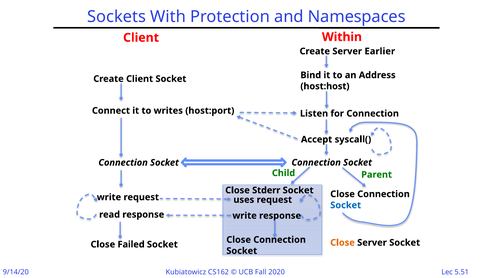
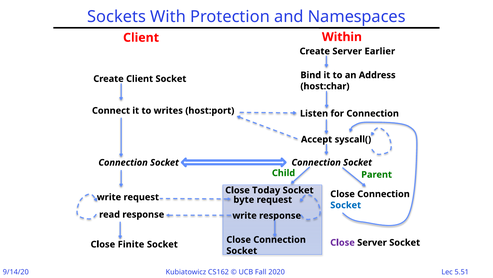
host:host: host:host -> host:char (325, 86)
Stderr: Stderr -> Today (266, 190)
uses: uses -> byte (244, 199)
Close colour: orange -> purple (343, 242)
Failed: Failed -> Finite (131, 244)
